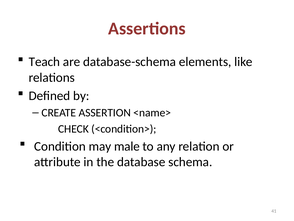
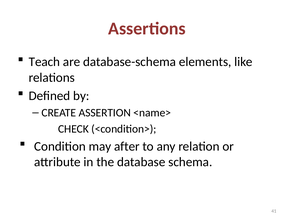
male: male -> after (127, 146)
